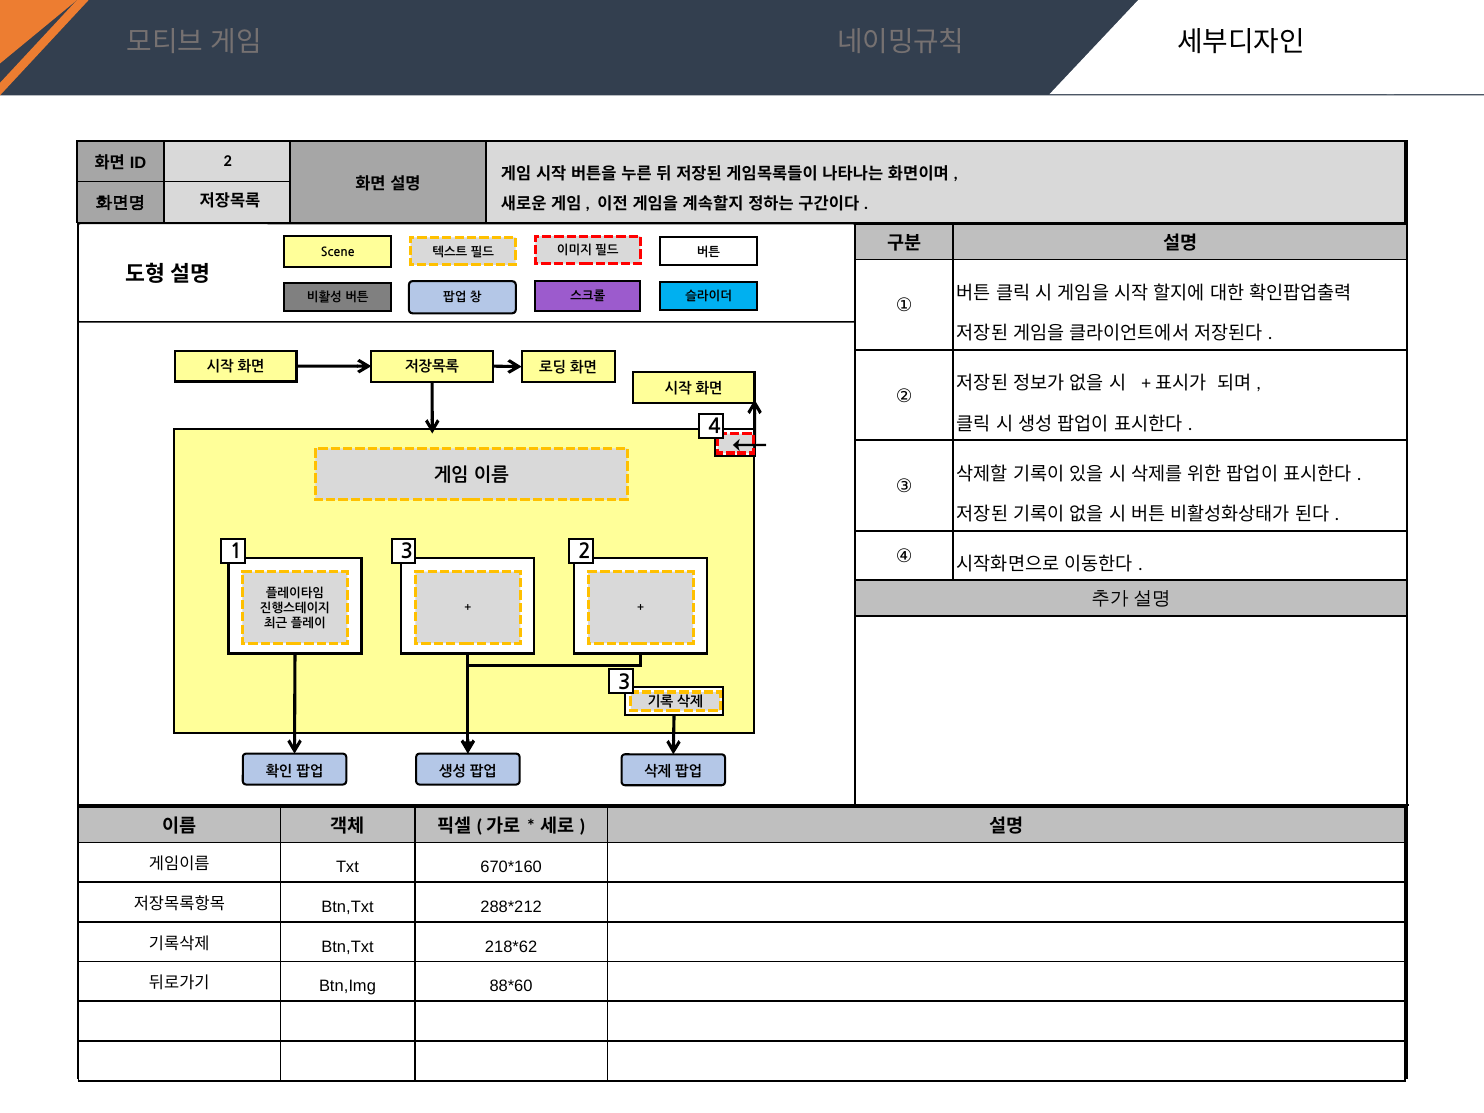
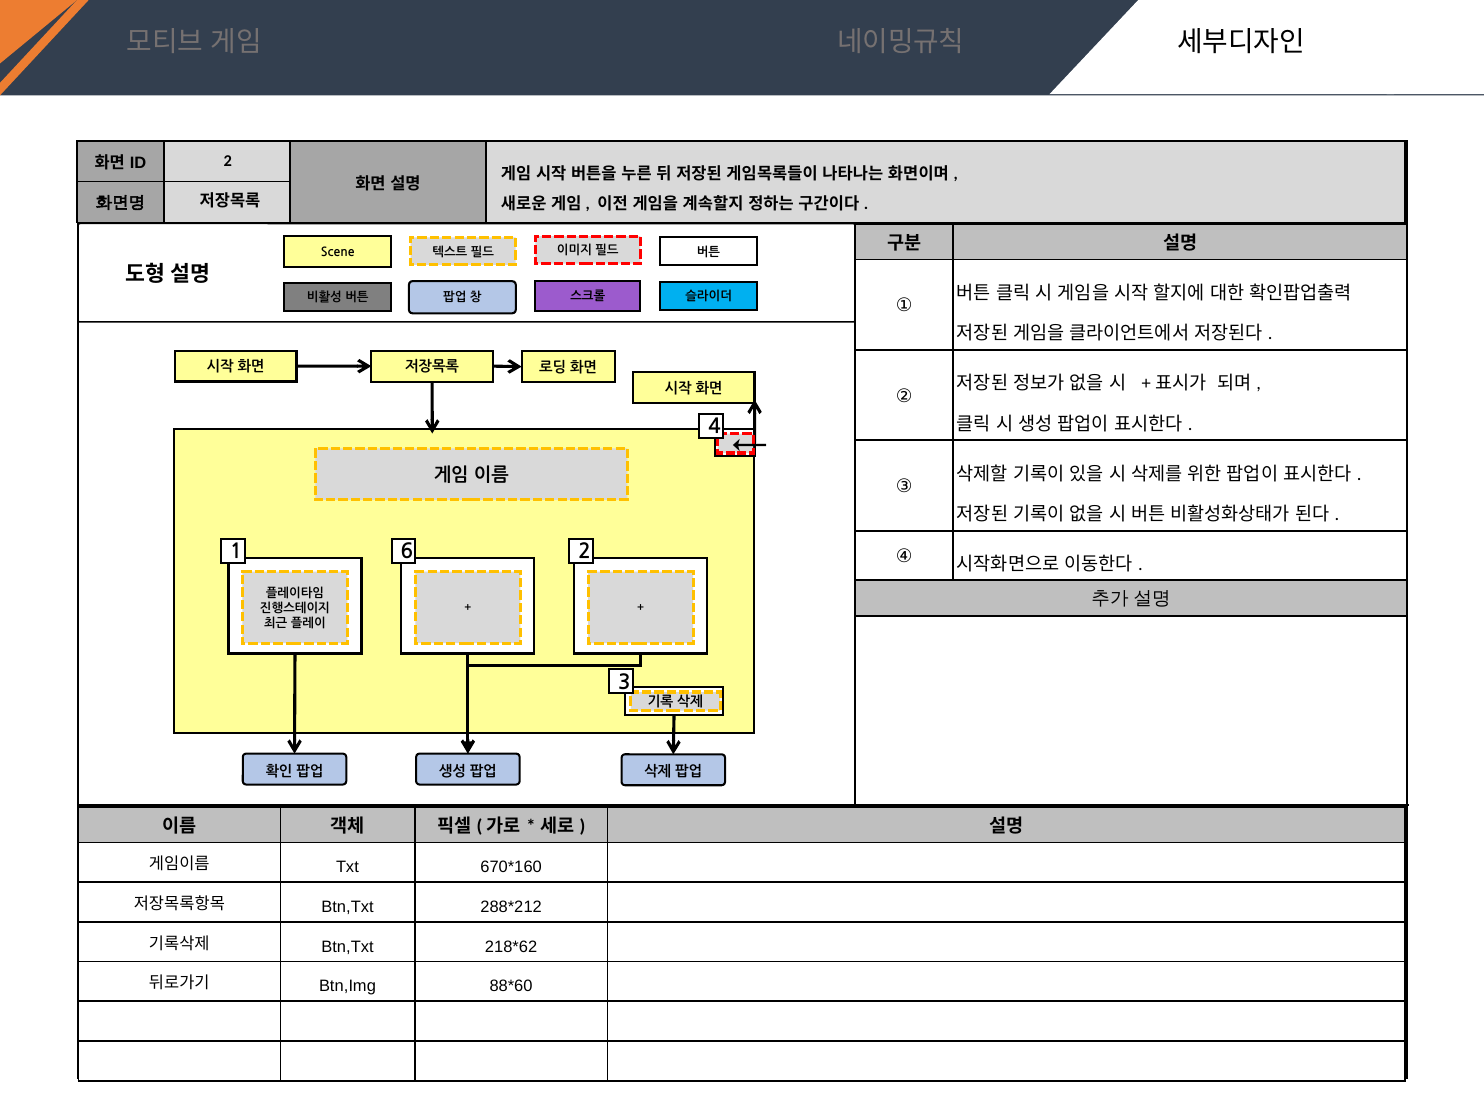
1 3: 3 -> 6 (407, 552)
